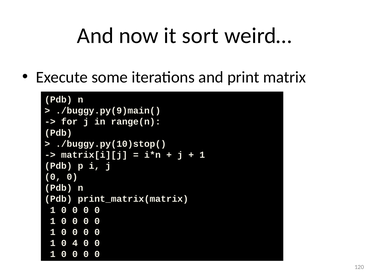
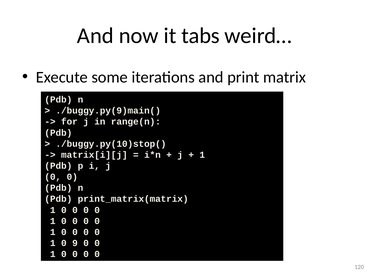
sort: sort -> tabs (201, 36)
4: 4 -> 9 (75, 244)
